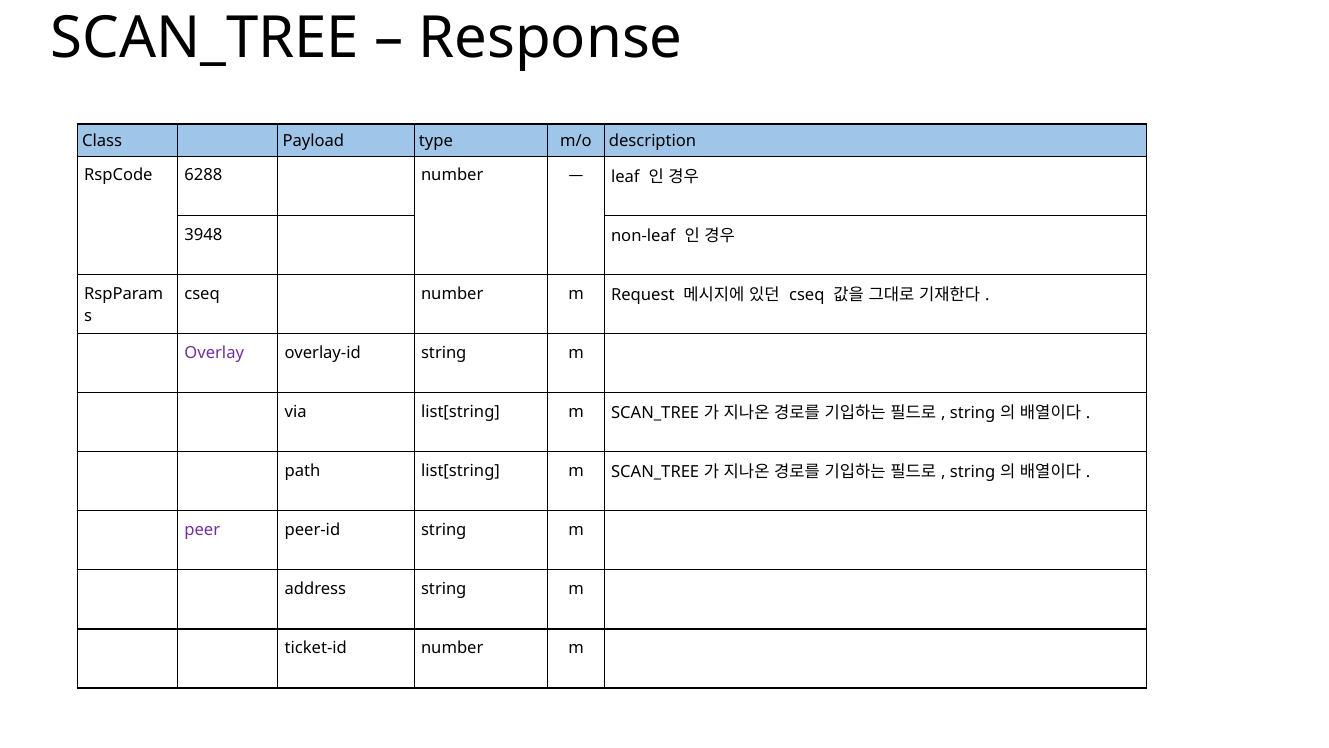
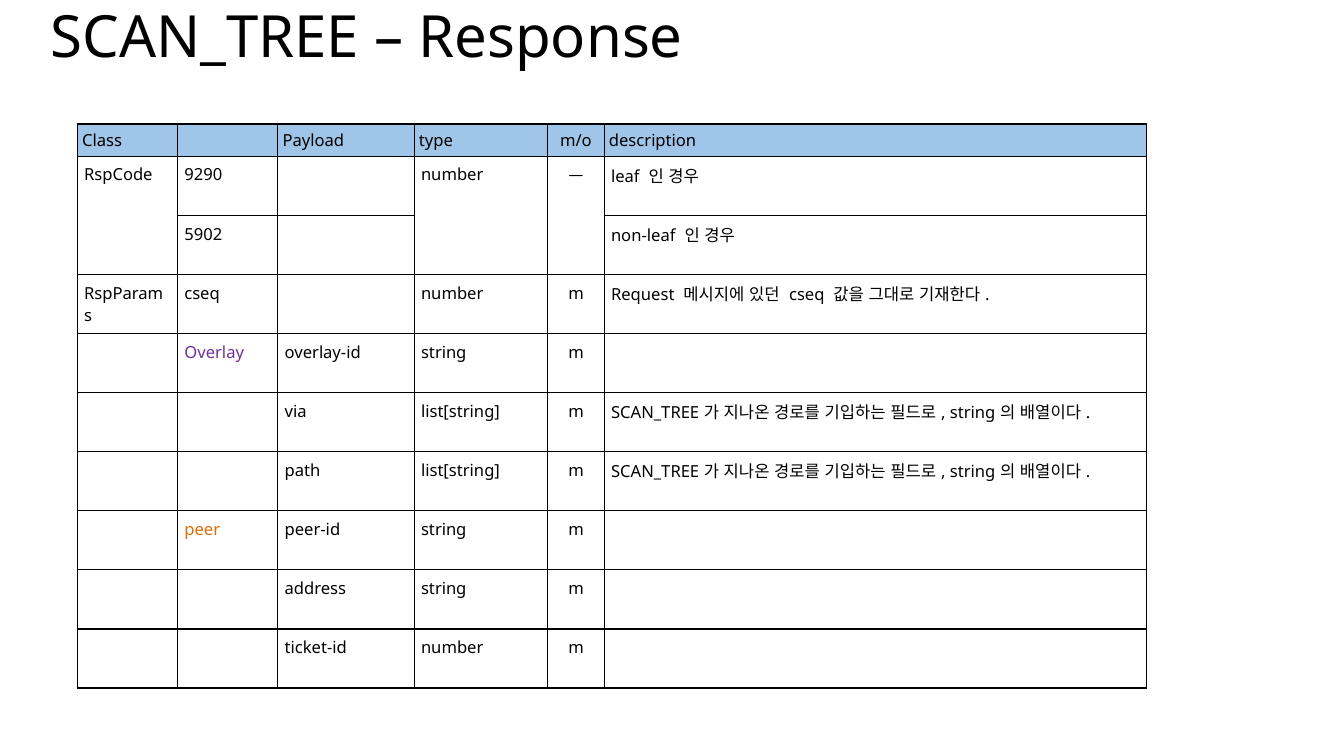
6288: 6288 -> 9290 (203, 175)
3948: 3948 -> 5902 (203, 234)
peer colour: purple -> orange (202, 530)
